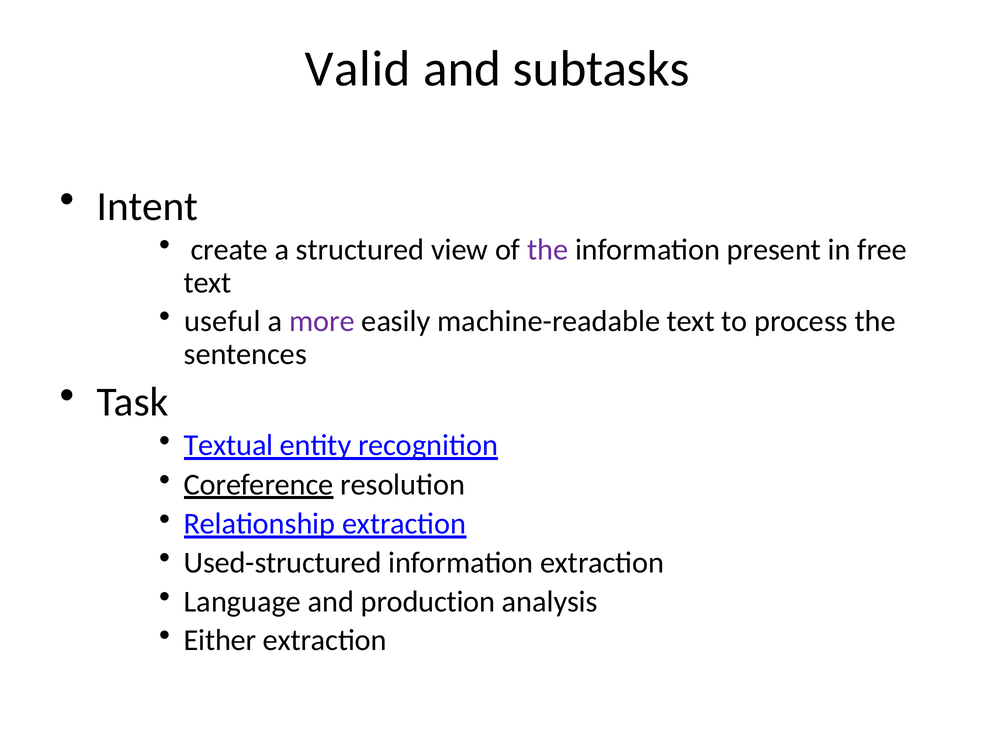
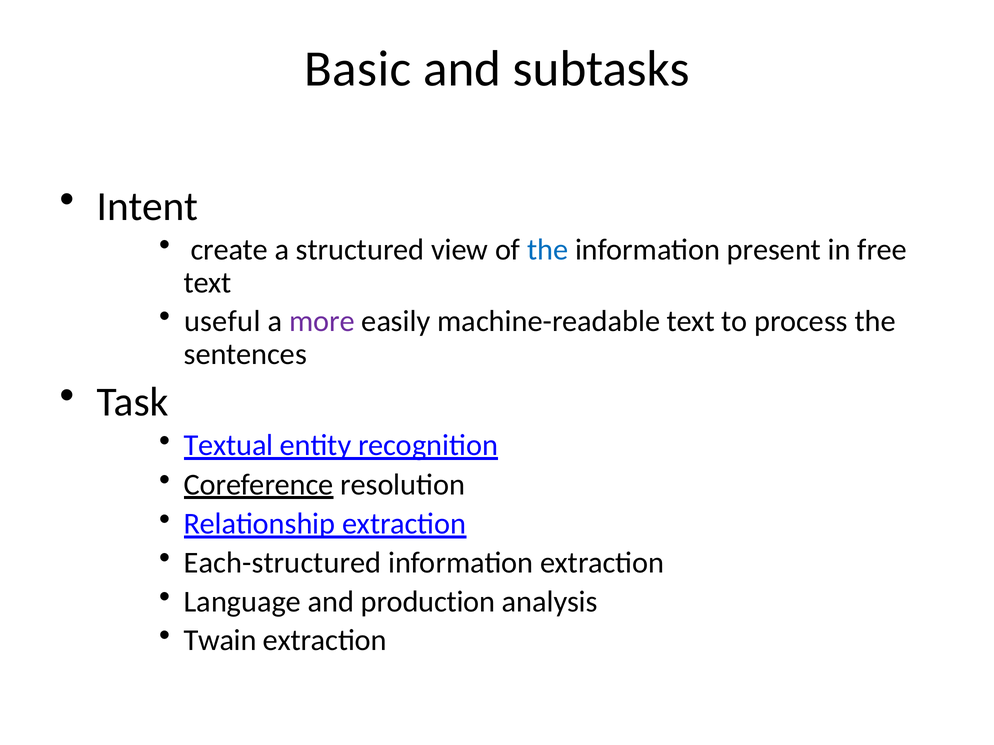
Valid: Valid -> Basic (358, 69)
the colour: purple -> blue (548, 250)
Used-structured: Used-structured -> Each-structured (283, 563)
Either: Either -> Twain (220, 641)
